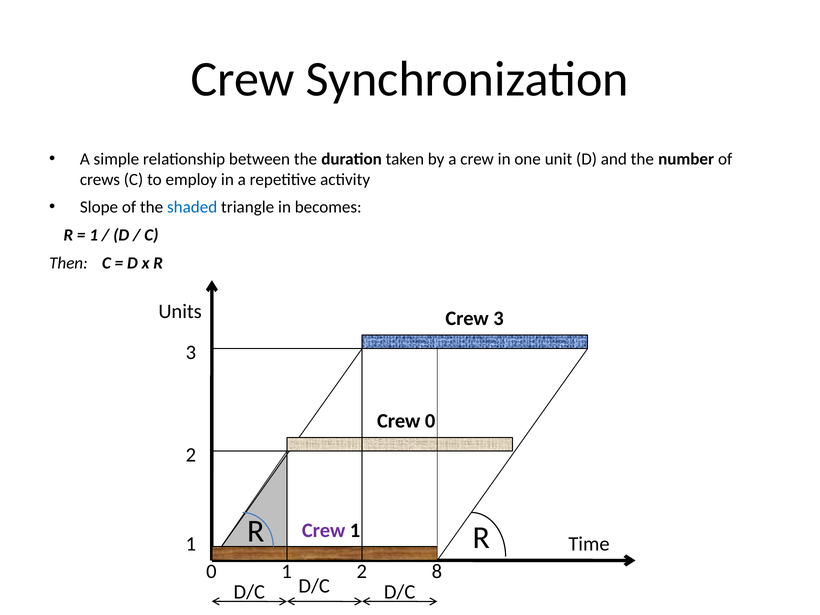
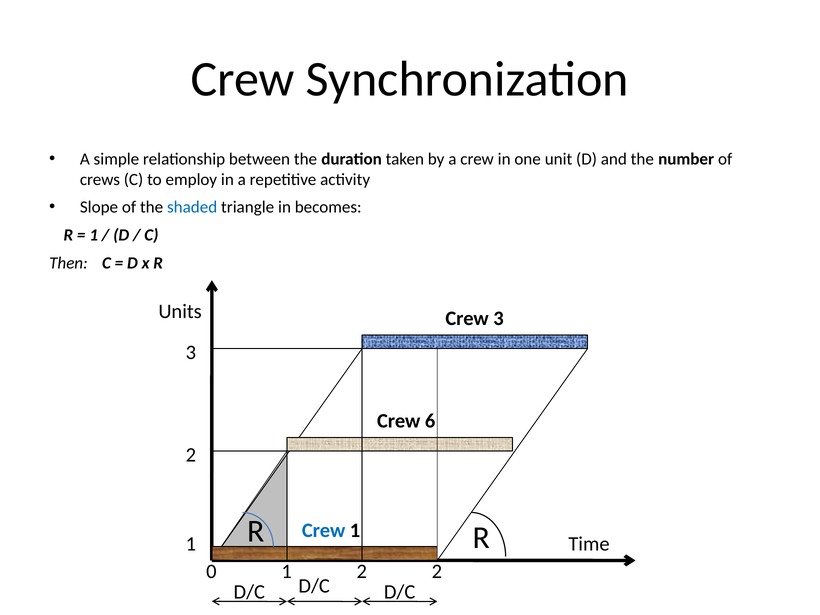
Crew 0: 0 -> 6 (430, 421)
Crew colour: purple -> blue (324, 530)
2 8: 8 -> 2 (437, 571)
